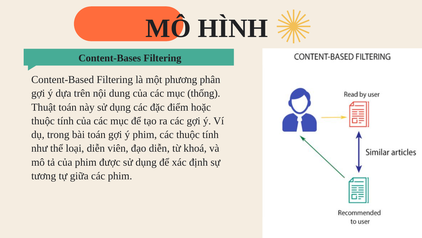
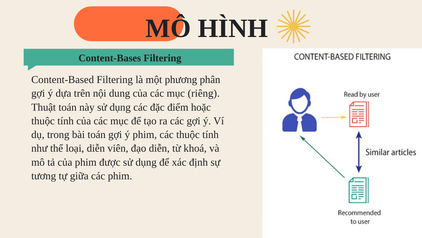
thống: thống -> riêng (204, 93)
